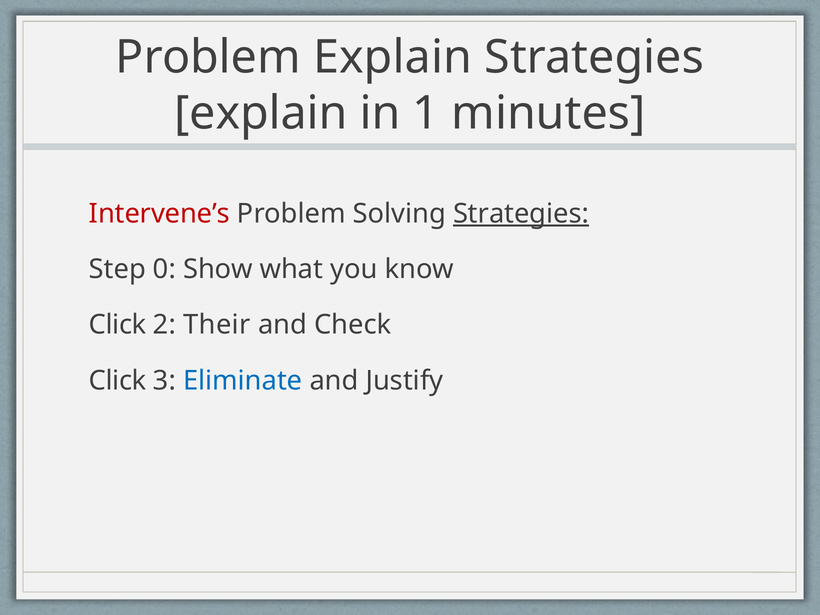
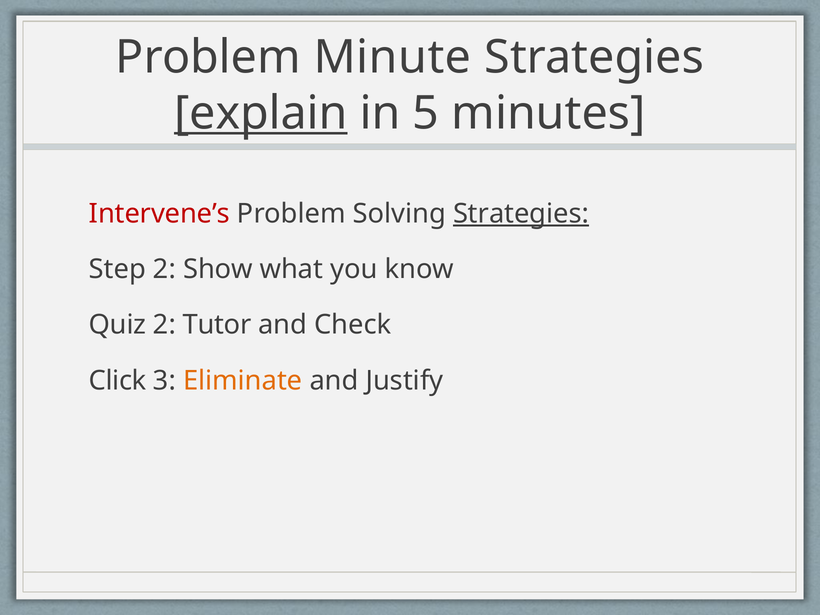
Problem Explain: Explain -> Minute (392, 57)
explain underline: none -> present (261, 113)
1: 1 -> 5 (426, 113)
Step 0: 0 -> 2 (164, 269)
Click: Click -> Quiz (118, 325)
Their: Their -> Tutor (217, 325)
Eliminate colour: blue -> orange (243, 381)
